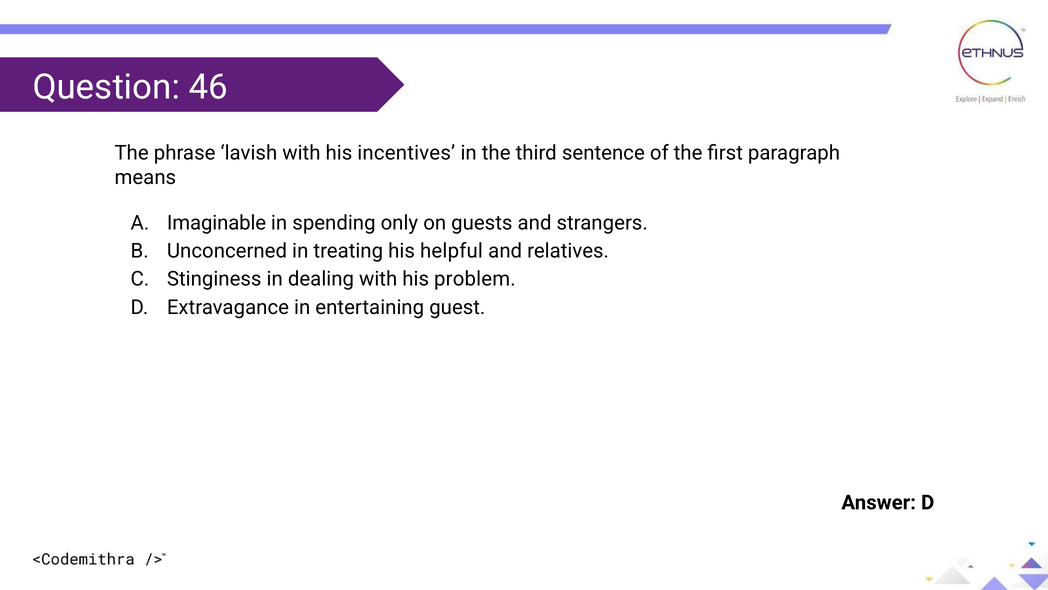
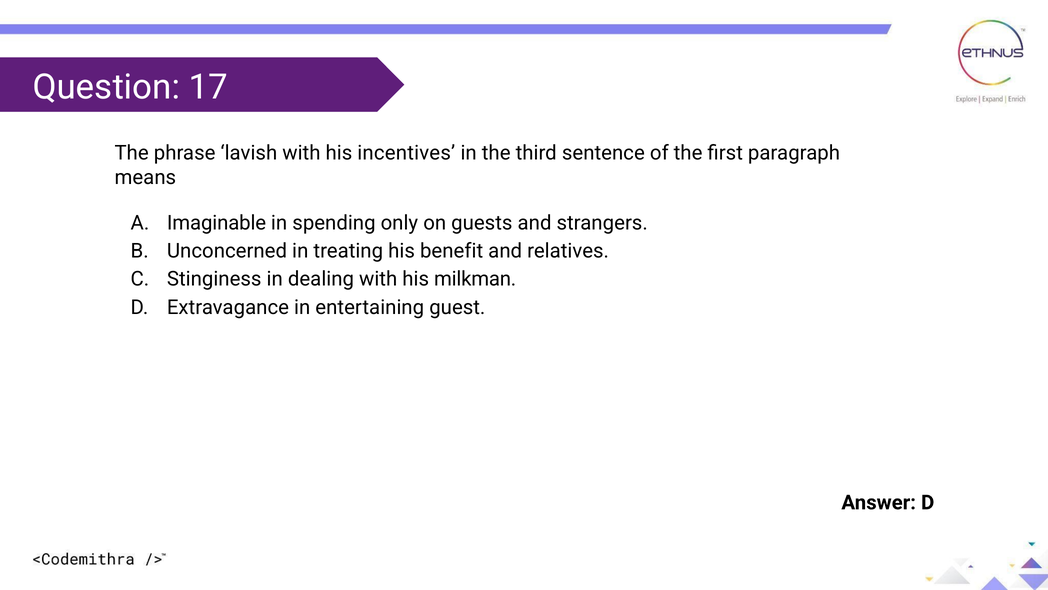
46: 46 -> 17 (208, 87)
helpful: helpful -> benefit (452, 251)
problem: problem -> milkman (475, 279)
